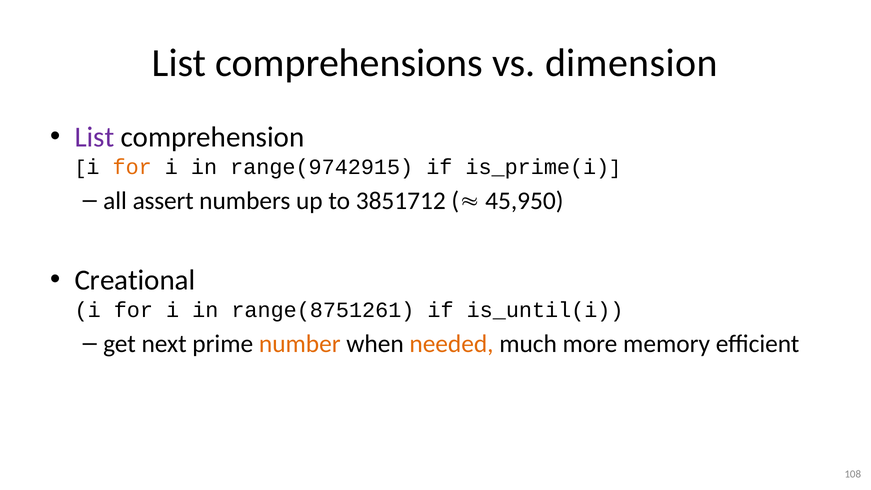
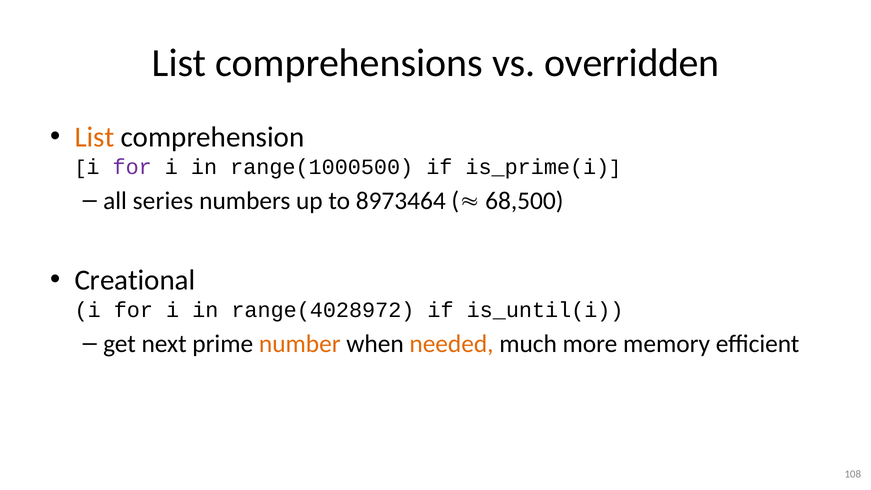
dimension: dimension -> overridden (632, 63)
List colour: purple -> orange (94, 137)
for colour: orange -> purple (132, 167)
range(9742915: range(9742915 -> range(1000500 (322, 167)
assert: assert -> series (163, 201)
3851712: 3851712 -> 8973464 (401, 201)
45,950: 45,950 -> 68,500 (524, 201)
range(8751261: range(8751261 -> range(4028972 (323, 310)
